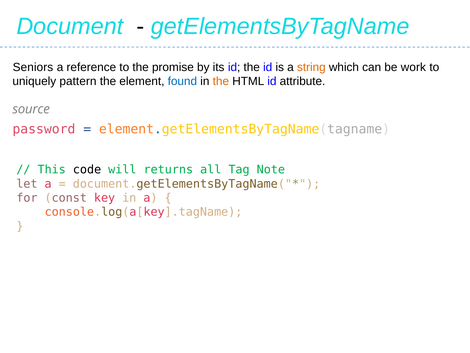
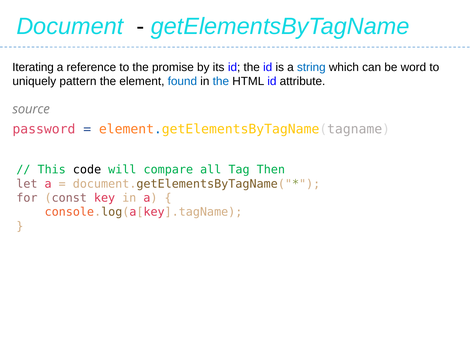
Seniors: Seniors -> Iterating (33, 67)
string colour: orange -> blue (311, 67)
work: work -> word (413, 67)
the colour: orange -> blue (221, 81)
returns: returns -> compare (168, 169)
Note: Note -> Then (271, 169)
